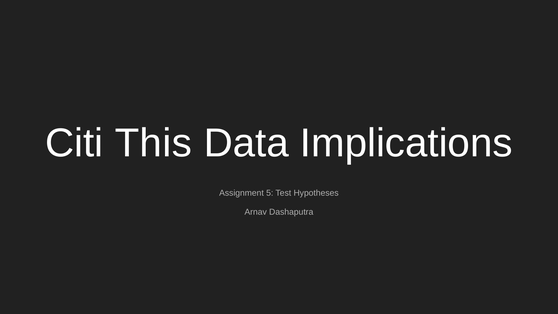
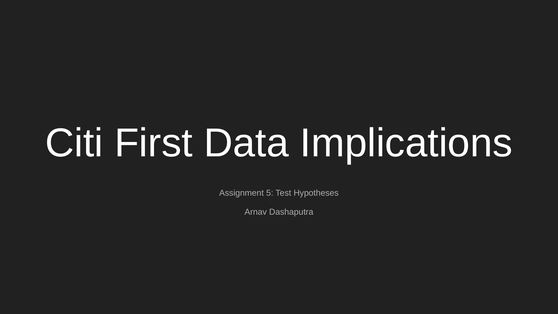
This: This -> First (154, 143)
